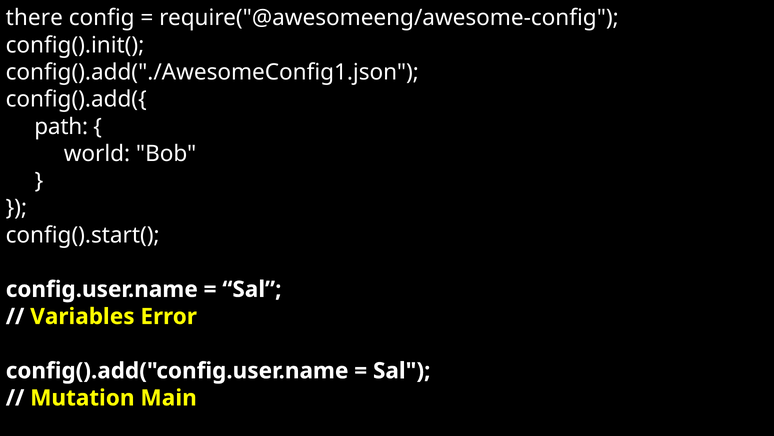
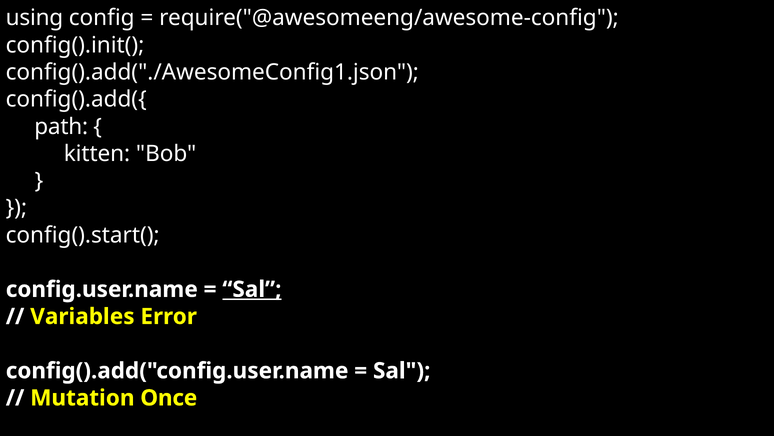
there: there -> using (34, 18)
world: world -> kitten (97, 153)
Sal underline: none -> present (252, 289)
Main: Main -> Once (169, 397)
